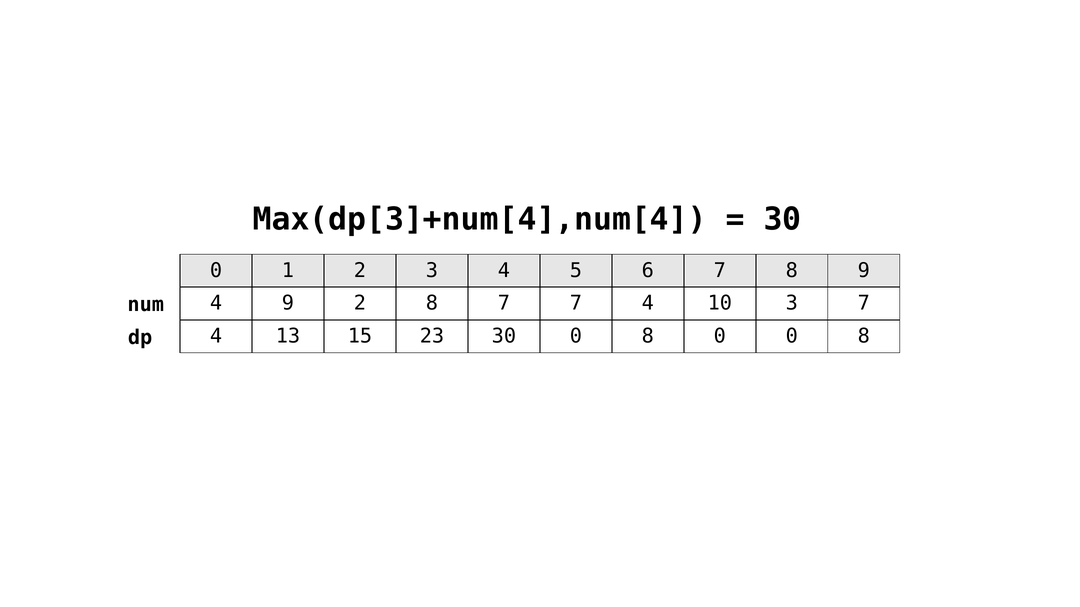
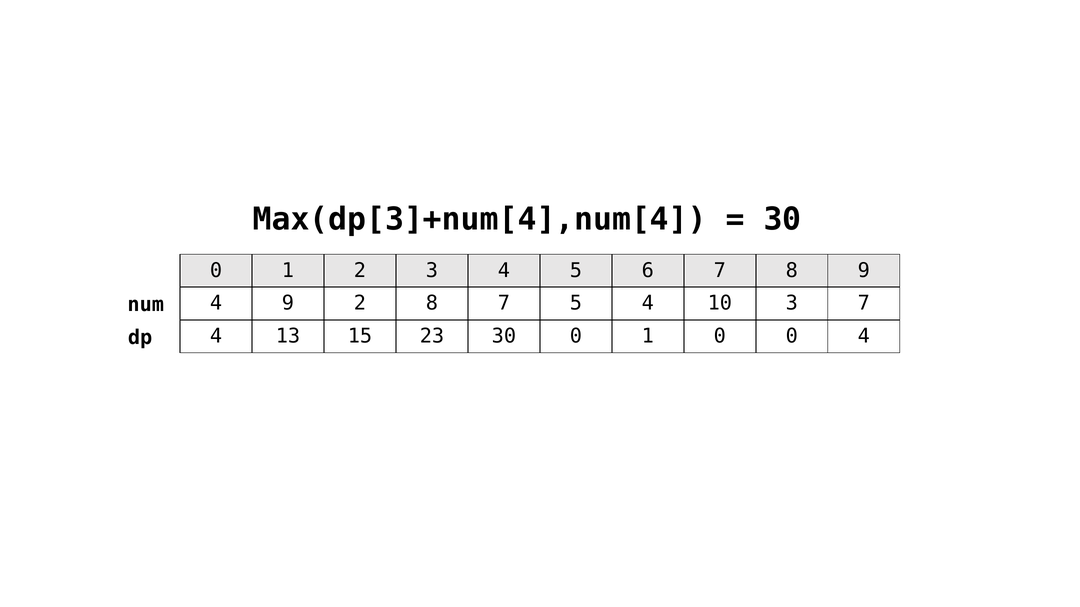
7 7: 7 -> 5 (576, 303)
30 0 8: 8 -> 1 (648, 336)
0 0 8: 8 -> 4 (864, 336)
